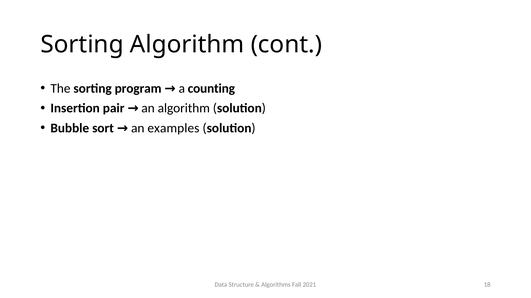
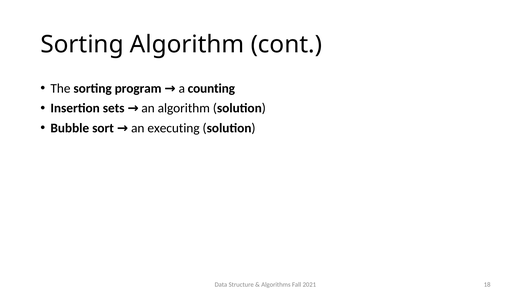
pair: pair -> sets (114, 108)
examples: examples -> executing (173, 128)
